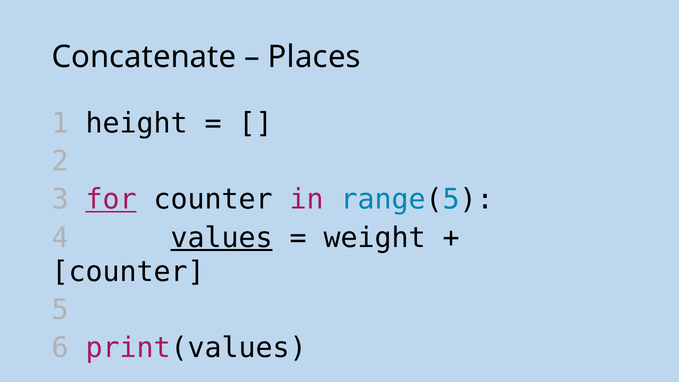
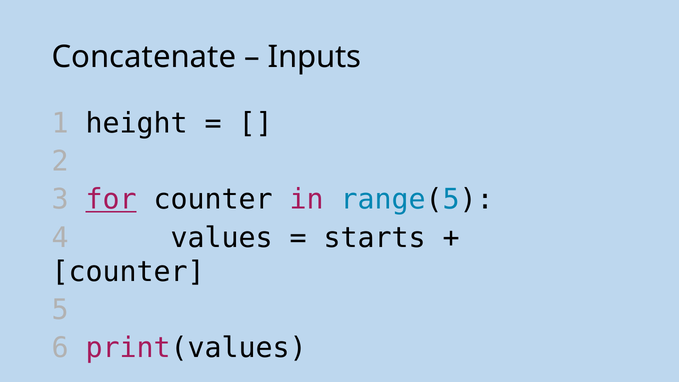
Places: Places -> Inputs (315, 57)
values underline: present -> none (222, 238)
weight: weight -> starts (375, 238)
